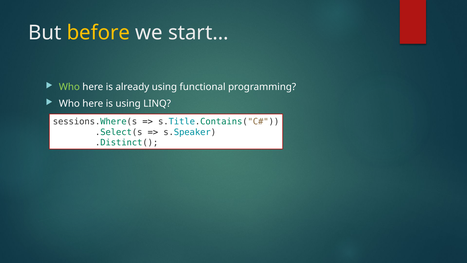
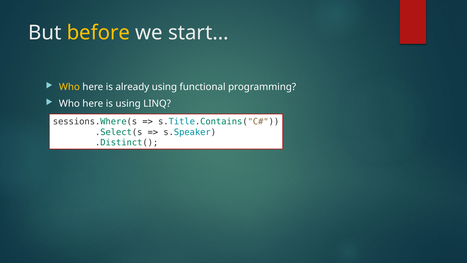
Who colour: light green -> yellow (69, 87)
